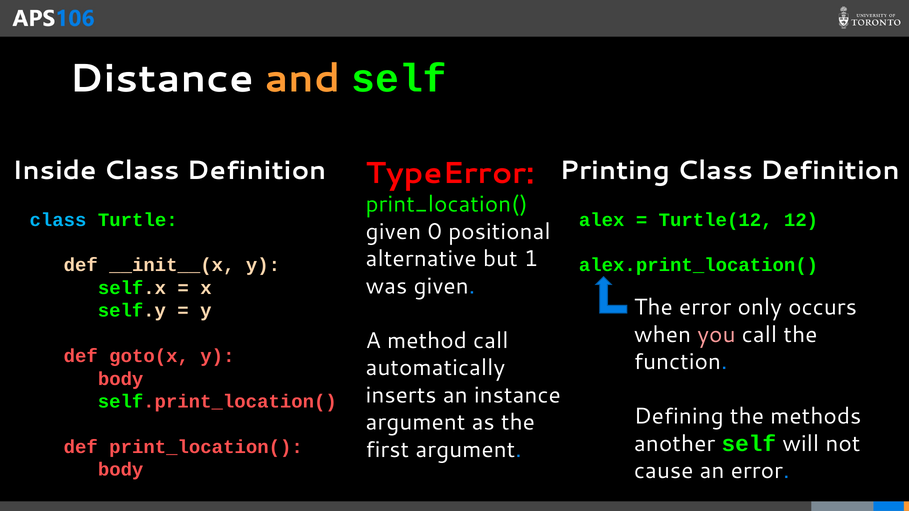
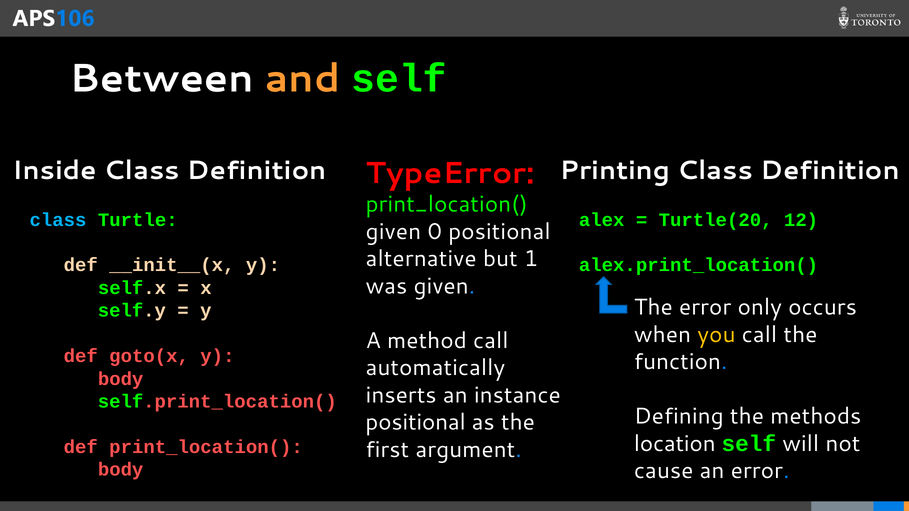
Distance: Distance -> Between (162, 79)
Turtle(12: Turtle(12 -> Turtle(20 (716, 220)
you colour: pink -> yellow (716, 335)
argument: argument -> positional (416, 423)
another: another -> location (675, 444)
